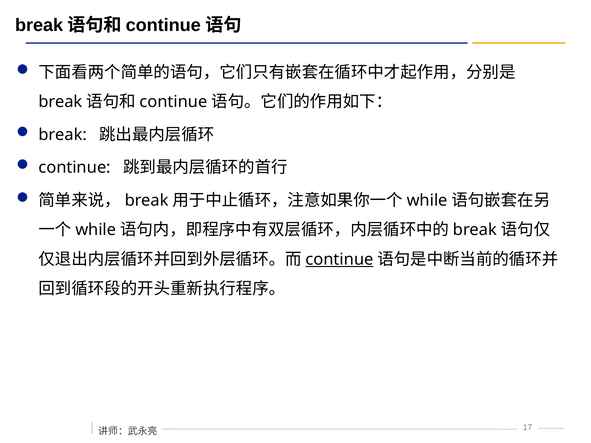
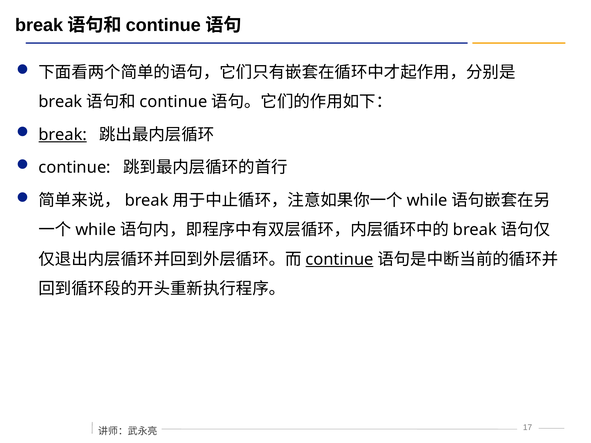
break underline: none -> present (63, 135)
